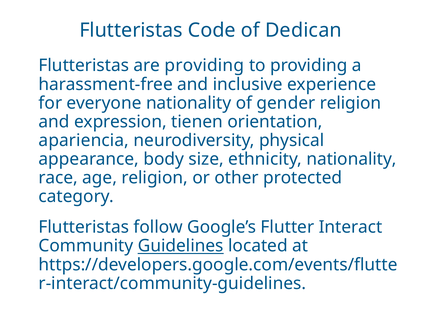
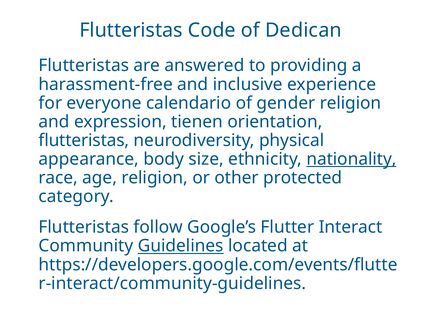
are providing: providing -> answered (204, 65)
everyone nationality: nationality -> calendario (189, 103)
apariencia: apariencia -> flutteristas (84, 140)
nationality underline: none -> present (351, 159)
